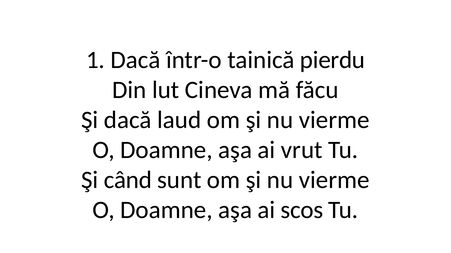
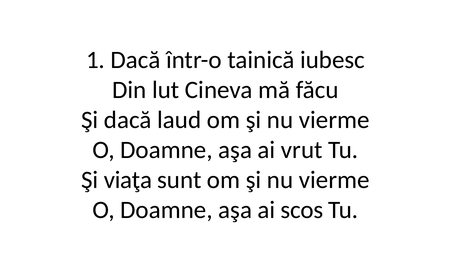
pierdu: pierdu -> iubesc (332, 60)
când: când -> viaţa (128, 180)
